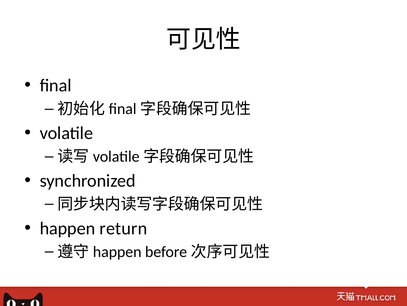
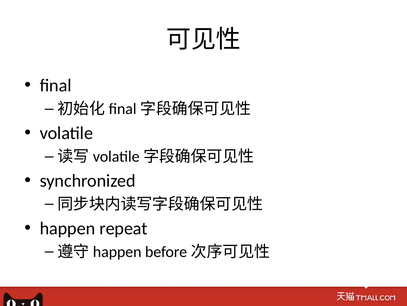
return: return -> repeat (124, 228)
